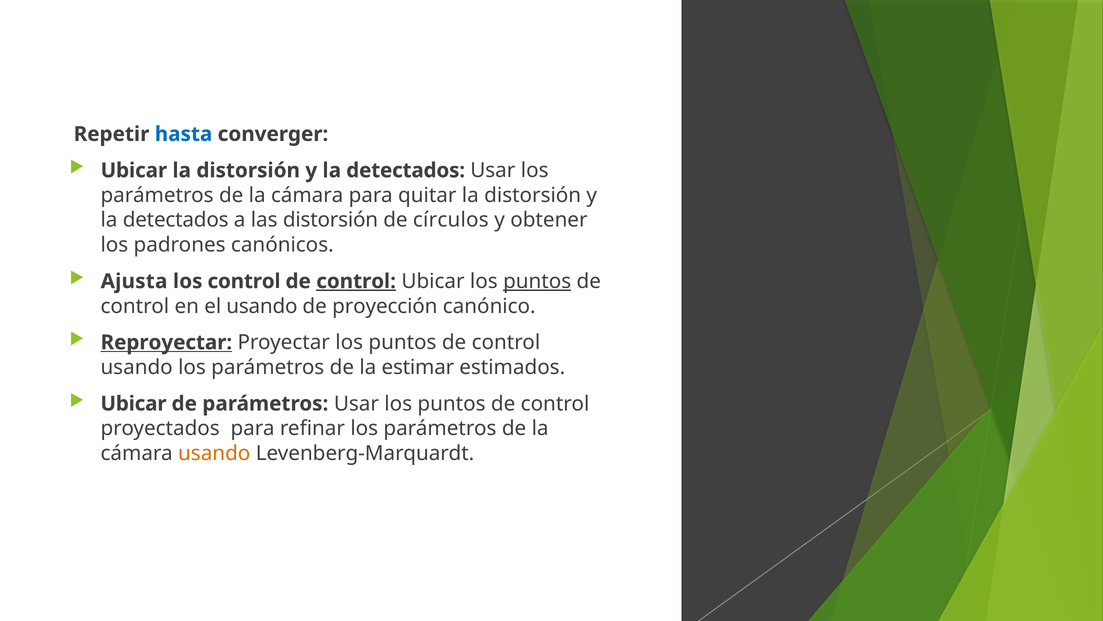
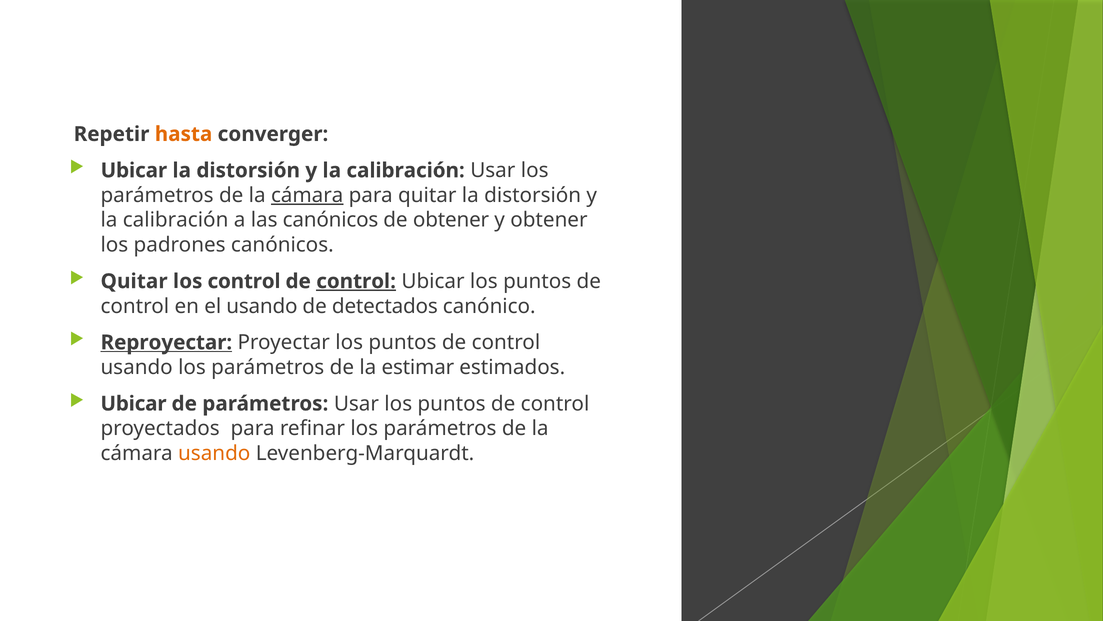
hasta colour: blue -> orange (184, 134)
detectados: detectados -> calibración (406, 170)
cámara underline: none -> present (307, 195)
detectados: detectados -> calibración (176, 220)
las distorsión: distorsión -> canónicos (331, 220)
de círculos: círculos -> obtener (451, 220)
Ajusta: Ajusta -> Quitar (134, 281)
puntos underline: present -> none (537, 281)
proyección: proyección -> detectados (385, 306)
